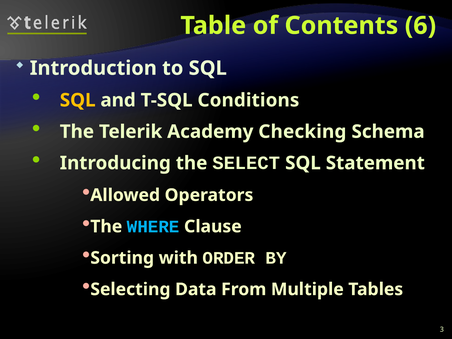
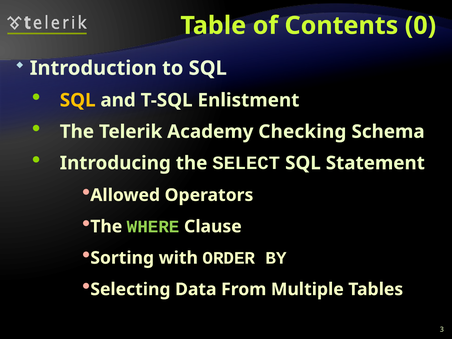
6: 6 -> 0 (420, 26)
Conditions: Conditions -> Enlistment (248, 100)
WHERE colour: light blue -> light green (153, 227)
